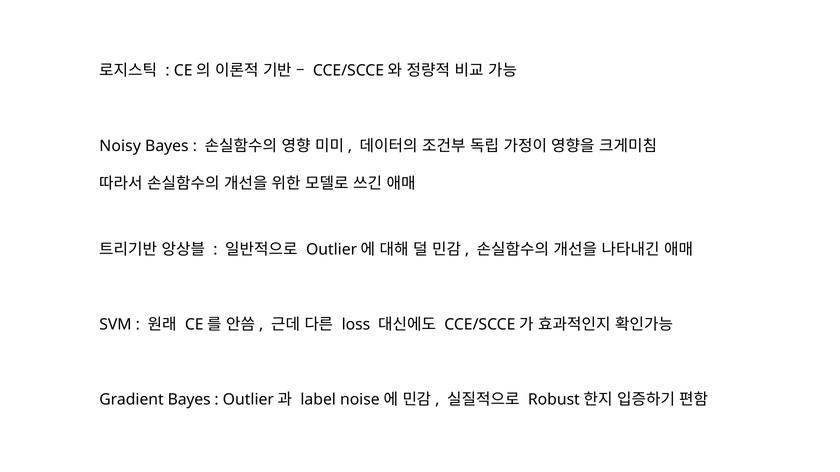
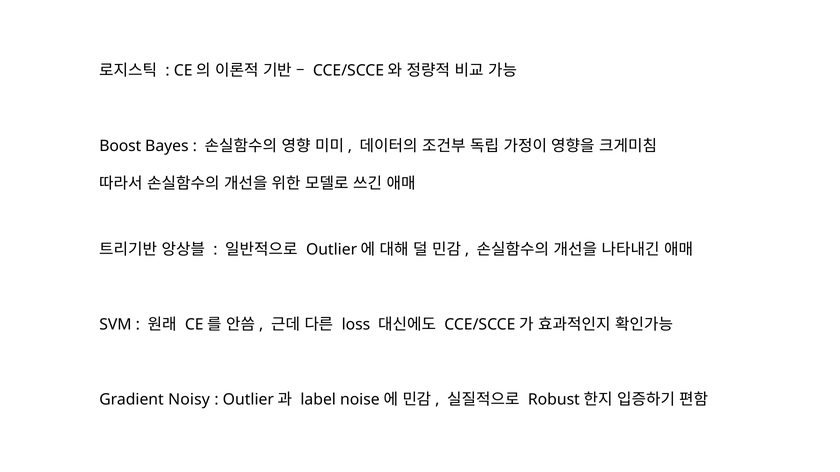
Noisy: Noisy -> Boost (120, 146)
Gradient Bayes: Bayes -> Noisy (189, 400)
